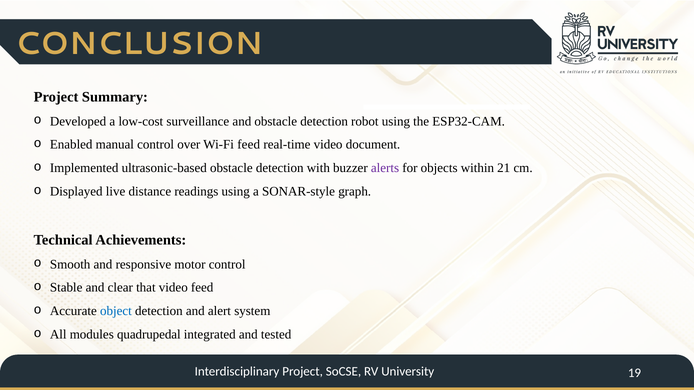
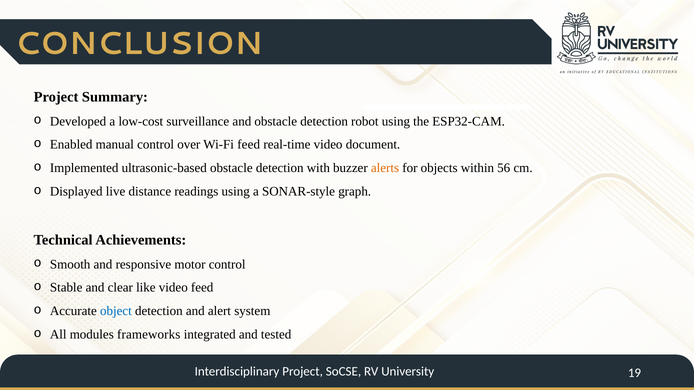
alerts colour: purple -> orange (385, 168)
21: 21 -> 56 (504, 168)
that: that -> like (146, 288)
quadrupedal: quadrupedal -> frameworks (149, 335)
